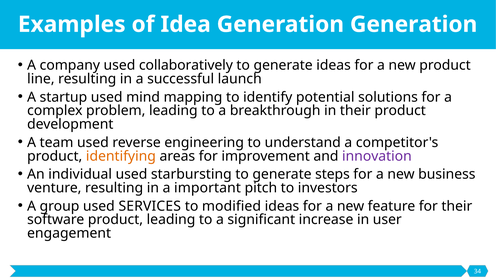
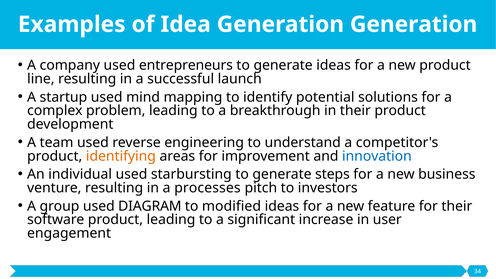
collaboratively: collaboratively -> entrepreneurs (186, 65)
innovation colour: purple -> blue (377, 156)
important: important -> processes (207, 188)
SERVICES: SERVICES -> DIAGRAM (150, 206)
